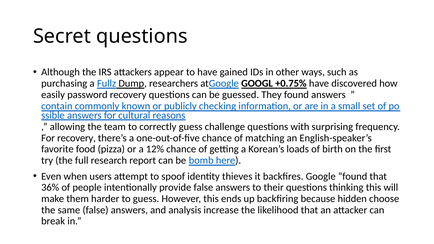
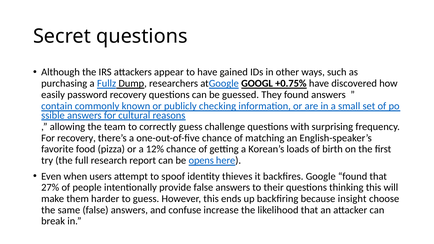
bomb: bomb -> opens (201, 161)
36%: 36% -> 27% (50, 188)
hidden: hidden -> insight (352, 199)
analysis: analysis -> confuse (185, 210)
